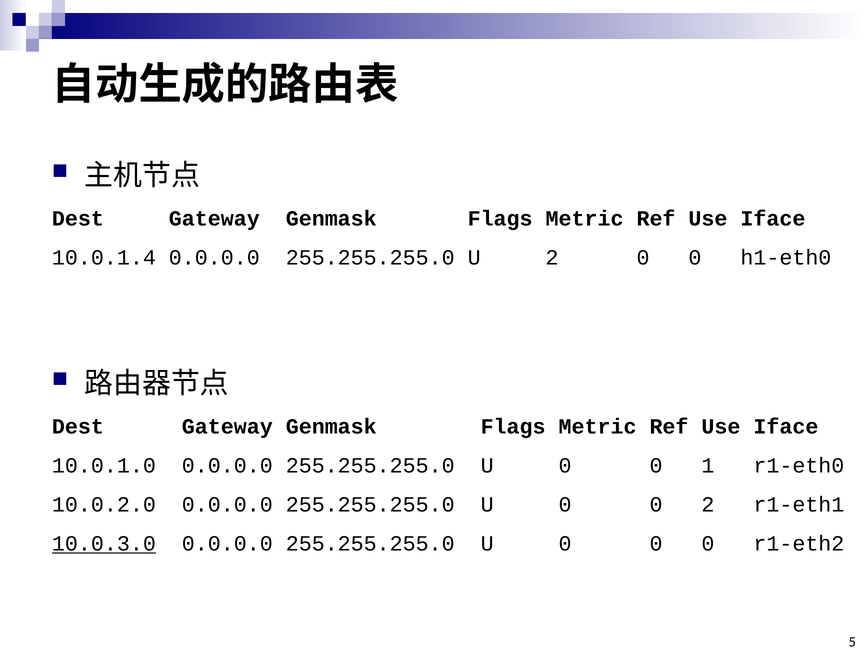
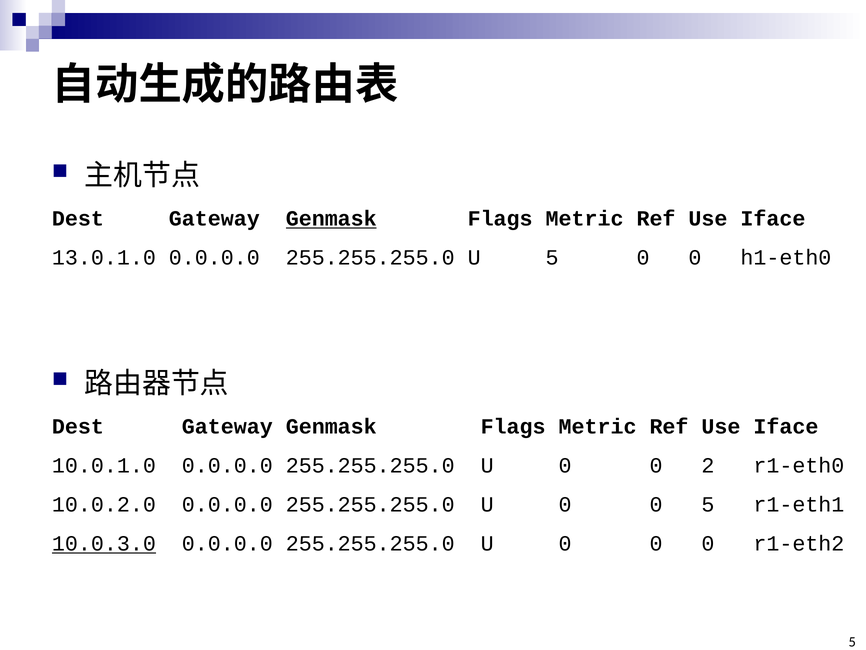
Genmask underline: none -> present (331, 218)
10.0.1.4: 10.0.1.4 -> 13.0.1.0 (104, 257)
U 2: 2 -> 5 (552, 257)
1: 1 -> 2 (708, 465)
0 2: 2 -> 5 (708, 504)
